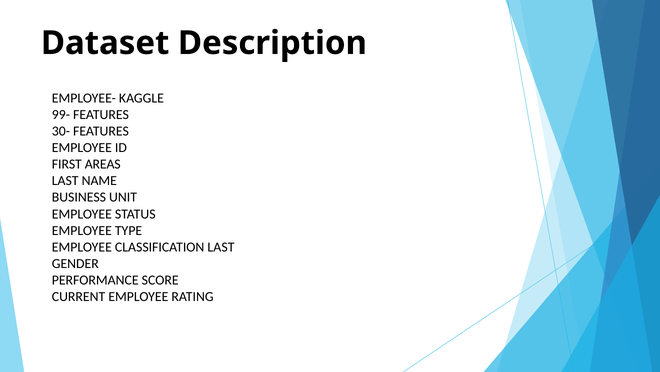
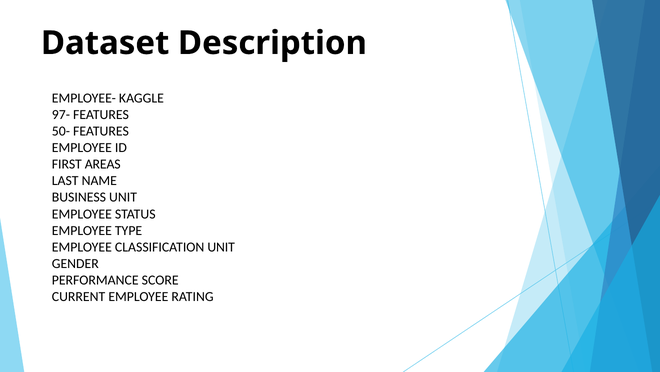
99-: 99- -> 97- (61, 115)
30-: 30- -> 50- (61, 131)
CLASSIFICATION LAST: LAST -> UNIT (221, 247)
